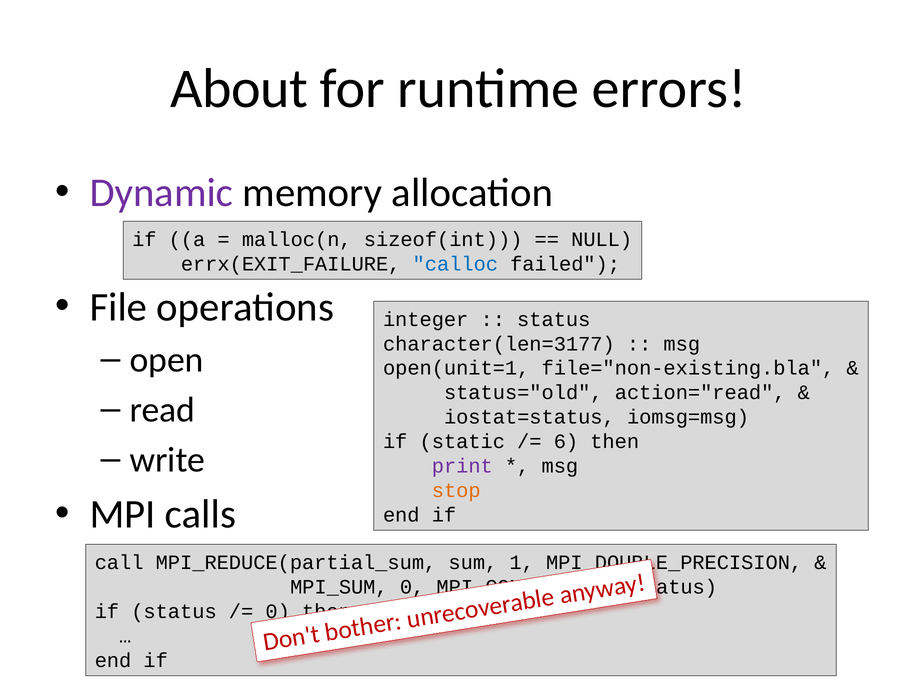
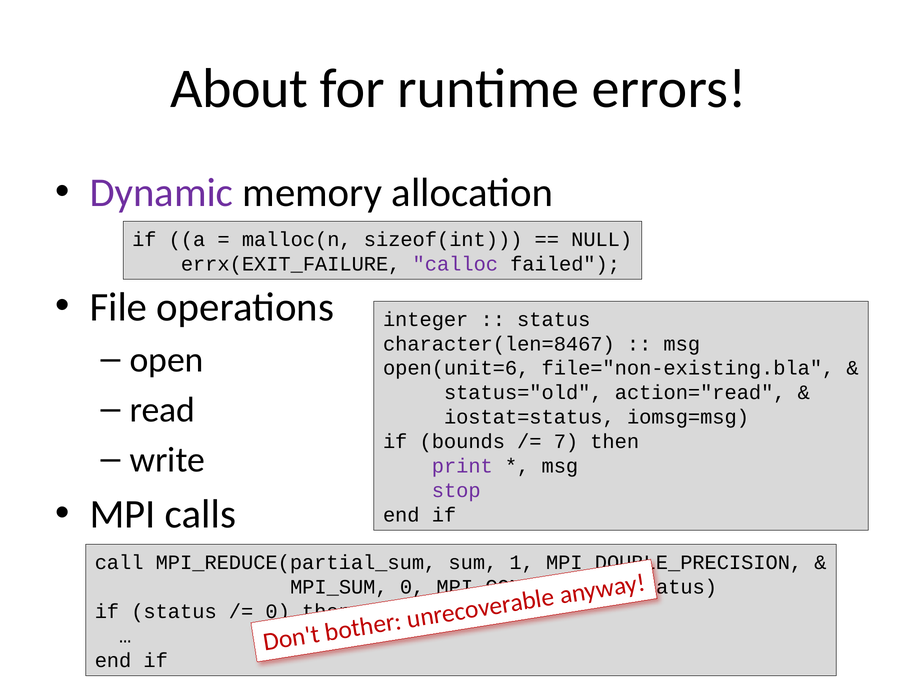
calloc colour: blue -> purple (455, 264)
character(len=3177: character(len=3177 -> character(len=8467 (499, 344)
open(unit=1: open(unit=1 -> open(unit=6 (456, 368)
static: static -> bounds (462, 441)
6: 6 -> 7 (566, 441)
stop colour: orange -> purple (456, 490)
